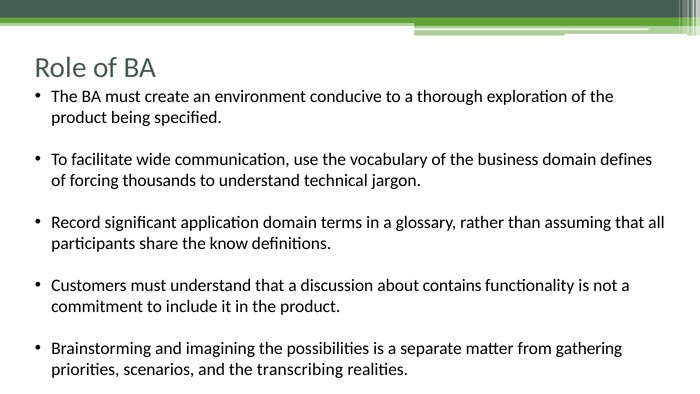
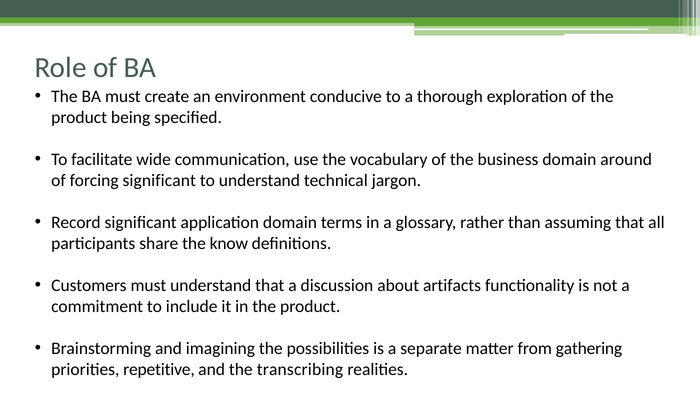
defines: defines -> around (626, 159)
forcing thousands: thousands -> significant (159, 180)
contains: contains -> artifacts (452, 285)
scenarios: scenarios -> repetitive (159, 369)
